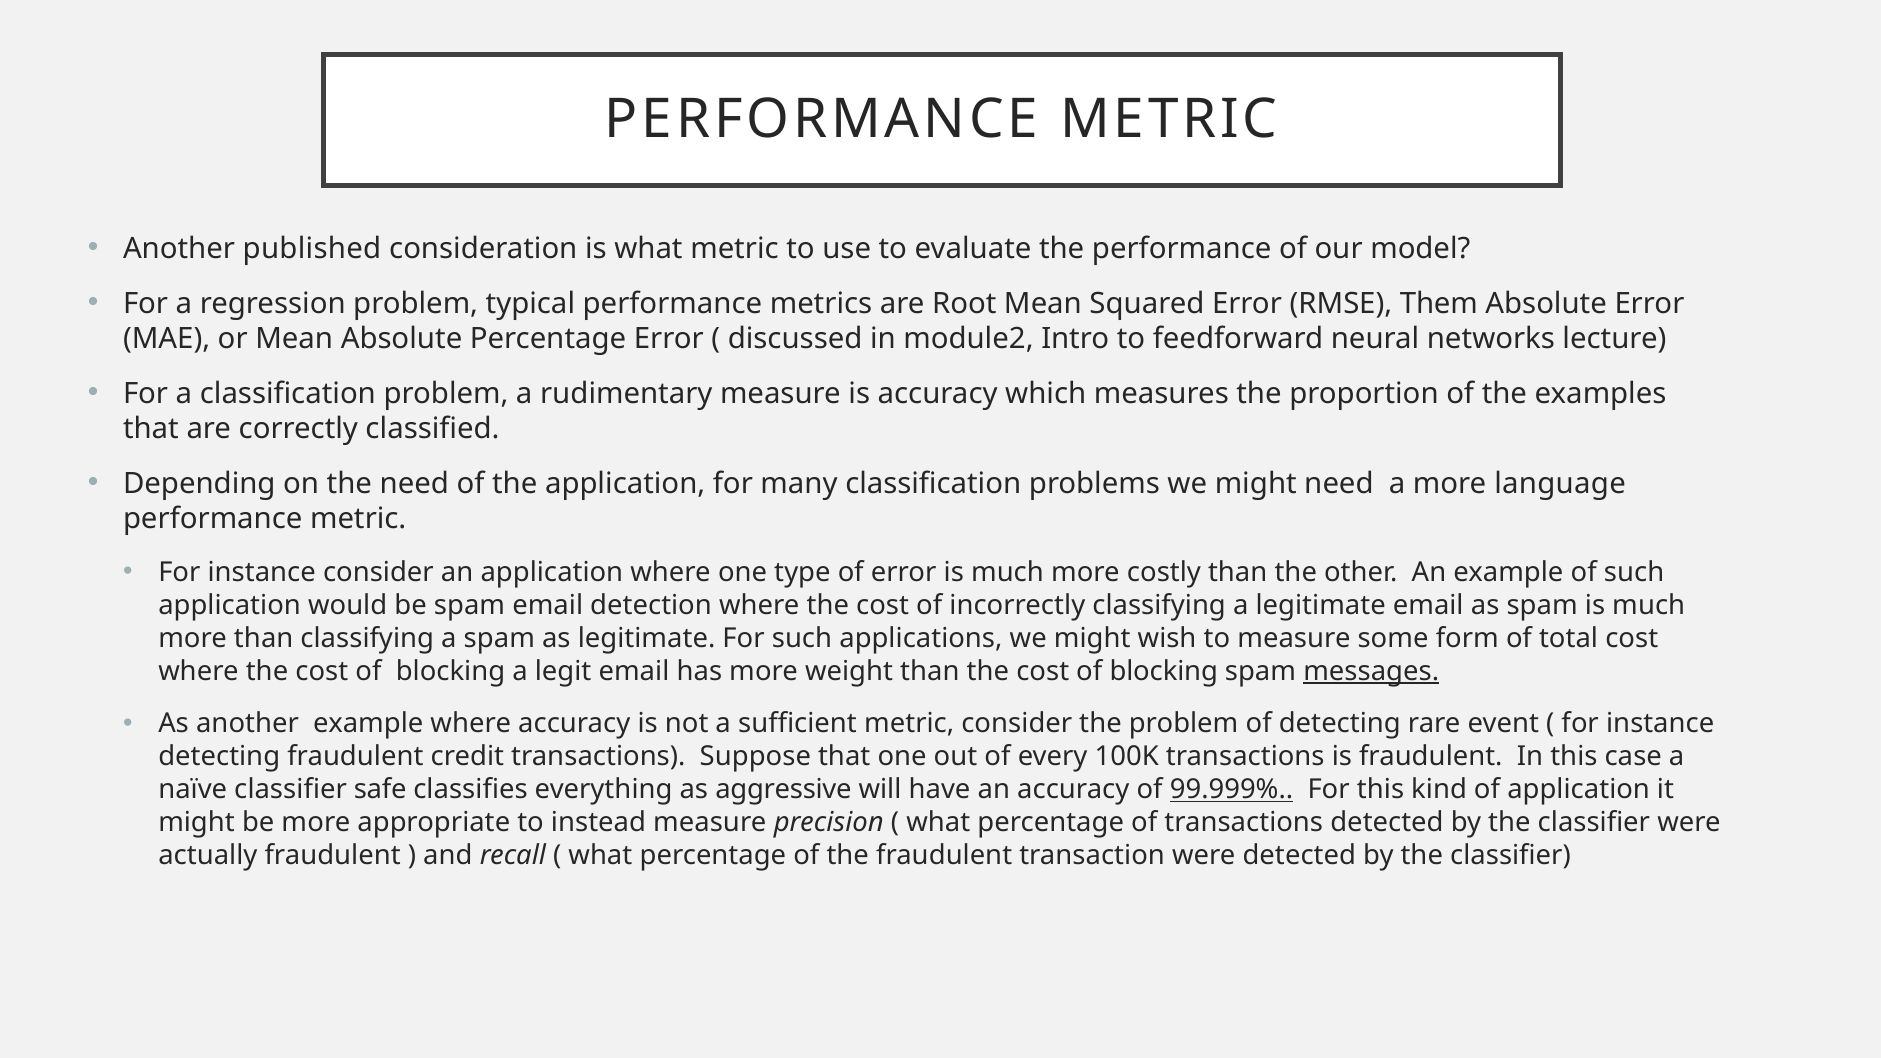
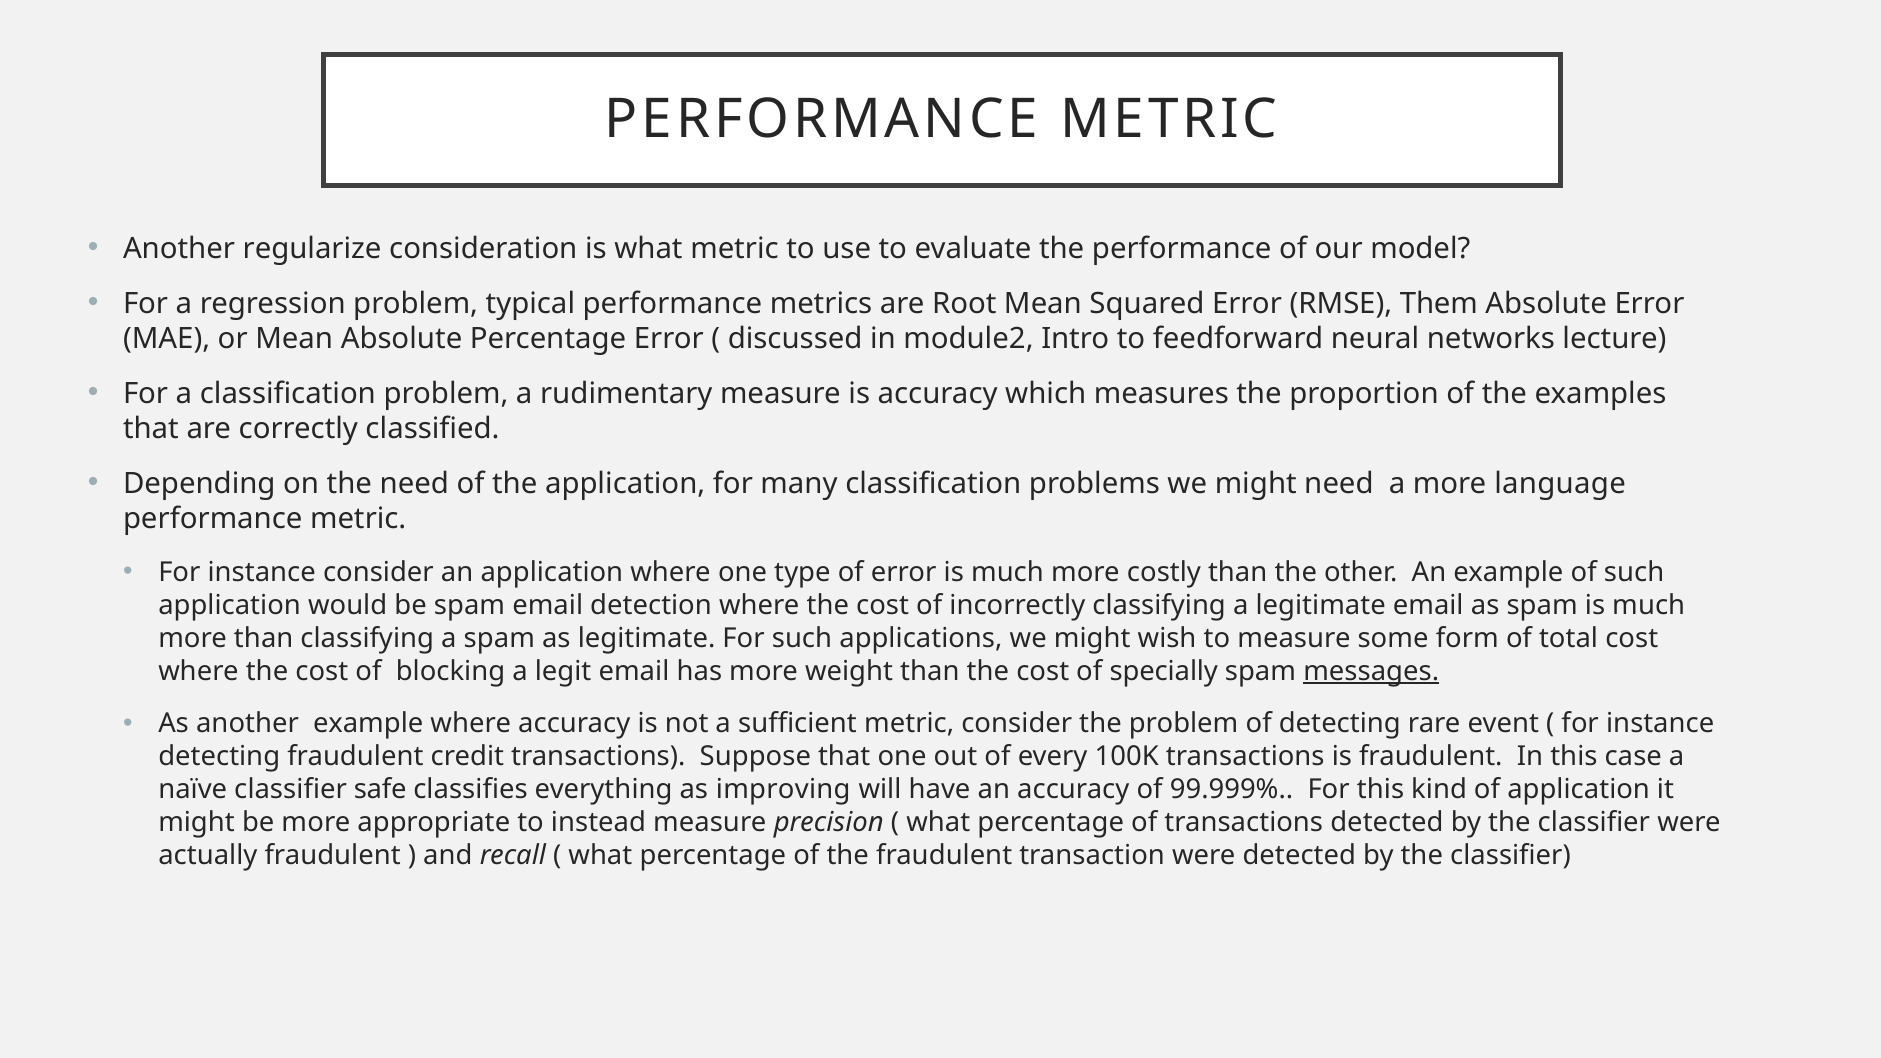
published: published -> regularize (312, 248)
blocking: blocking -> specially (1164, 671)
aggressive: aggressive -> improving (783, 790)
99.999% underline: present -> none (1232, 790)
